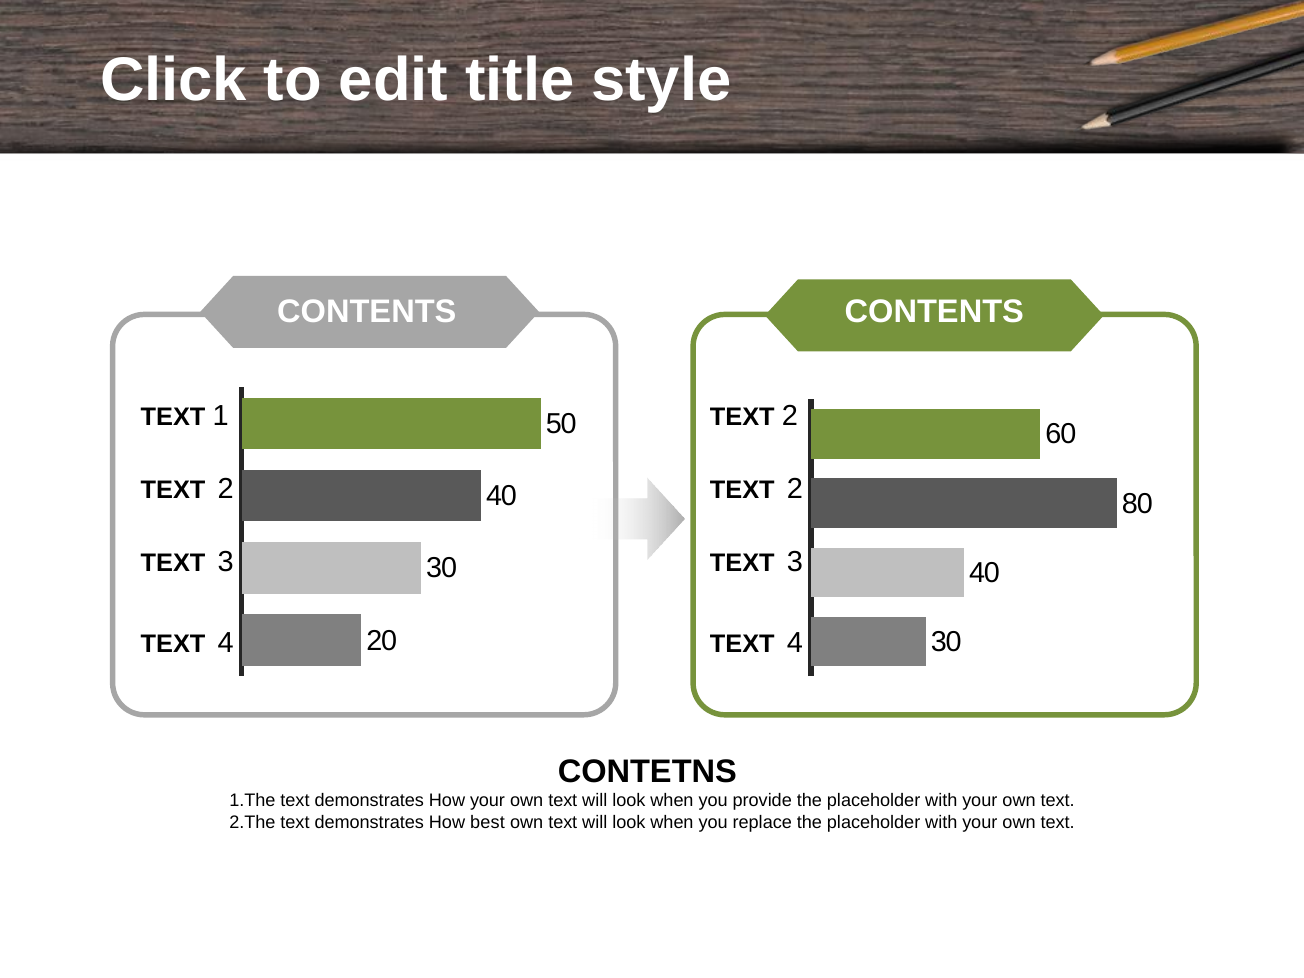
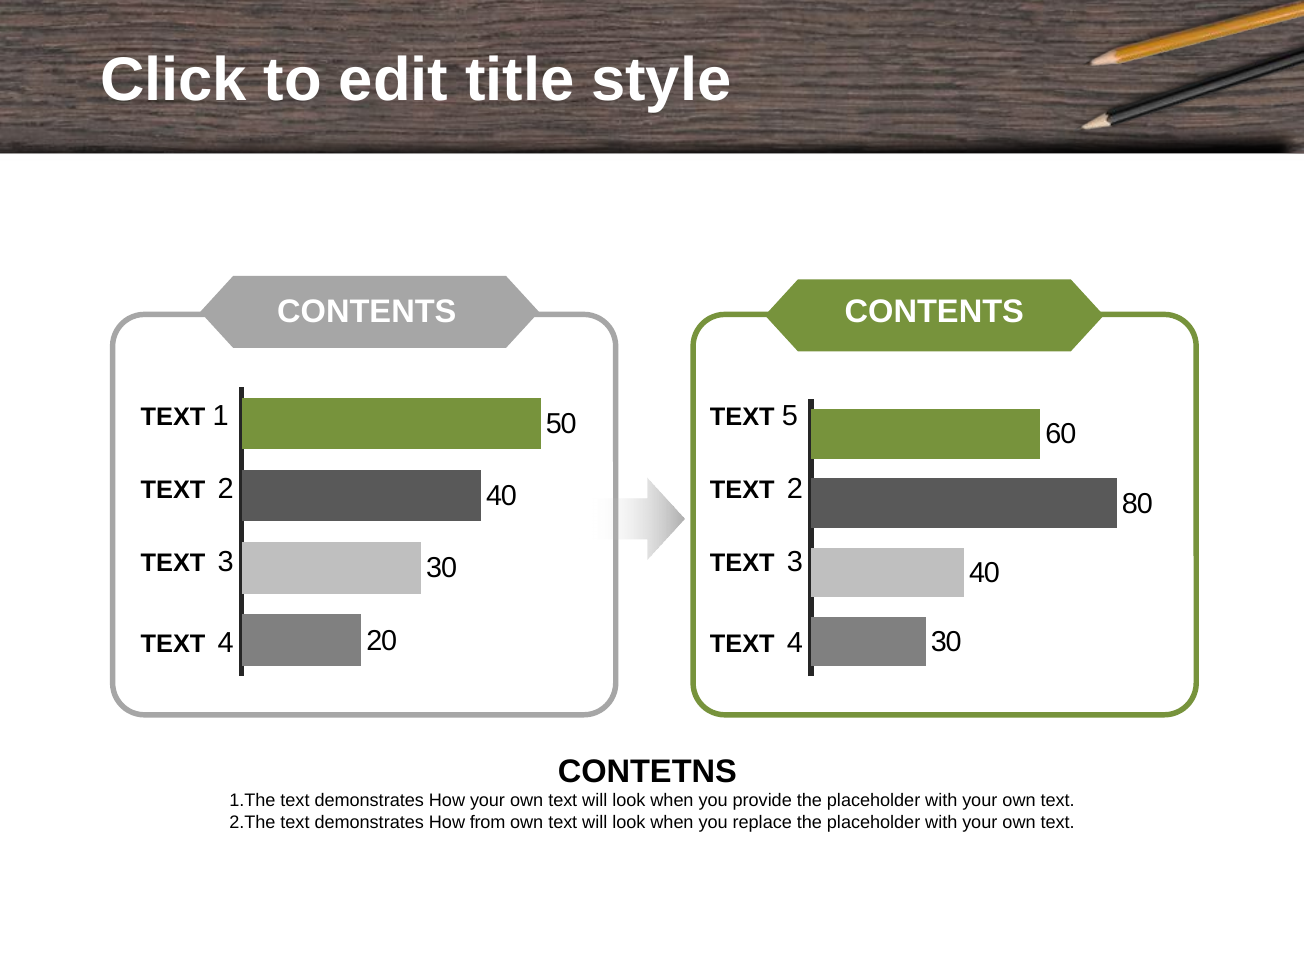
2: 2 -> 5 (790, 416)
best: best -> from (488, 823)
